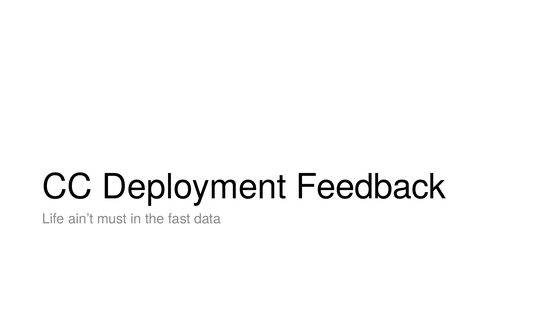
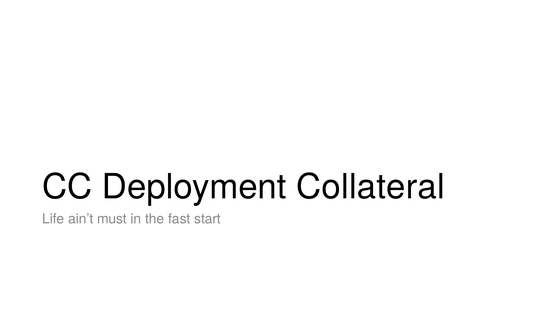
Feedback: Feedback -> Collateral (371, 187)
data: data -> start (207, 219)
